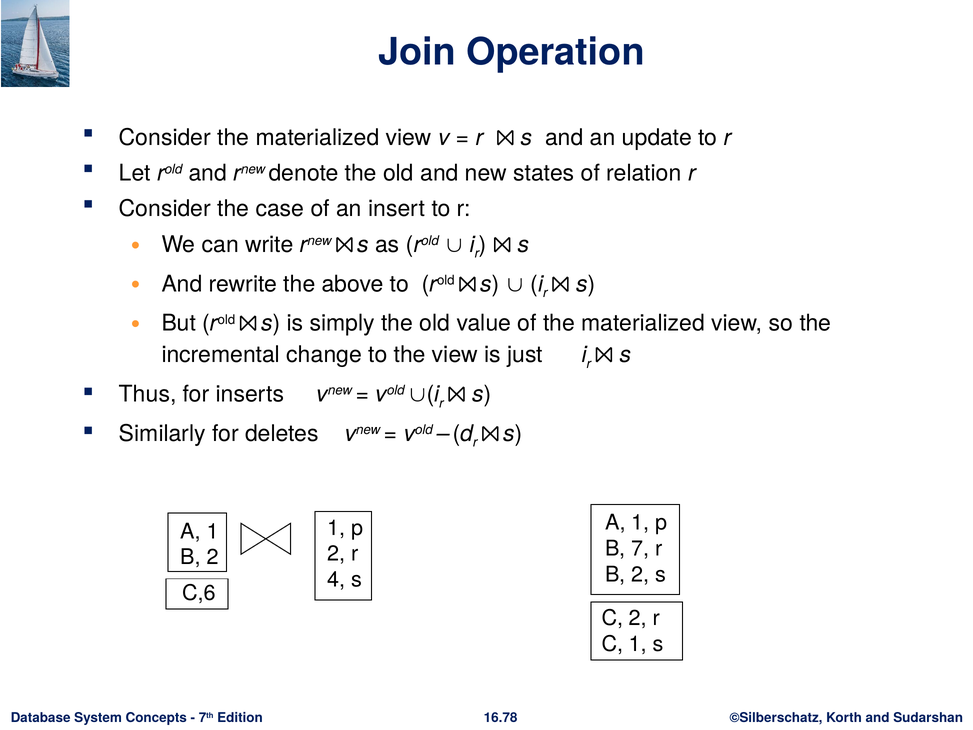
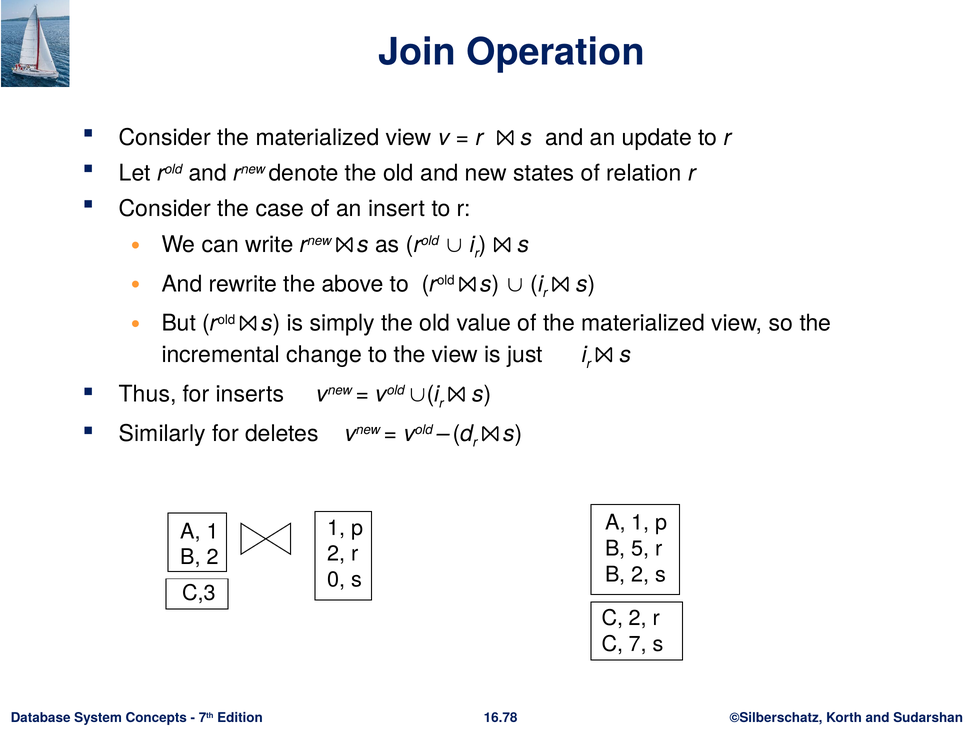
7: 7 -> 5 (640, 548)
4: 4 -> 0 (336, 580)
C,6: C,6 -> C,3 (199, 593)
C 1: 1 -> 7 (638, 644)
